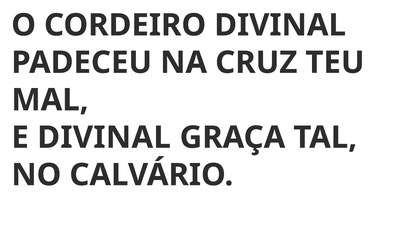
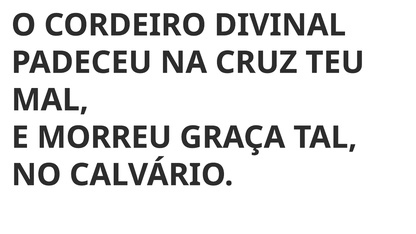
E DIVINAL: DIVINAL -> MORREU (104, 137)
